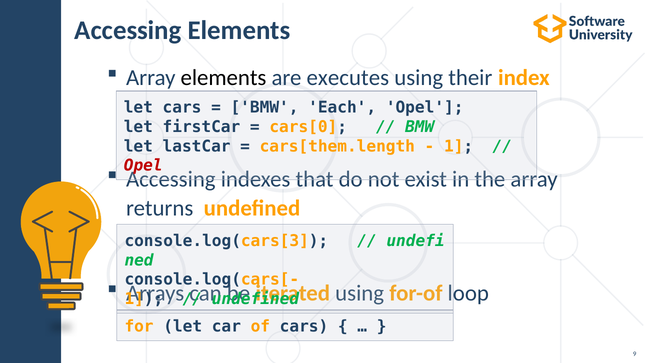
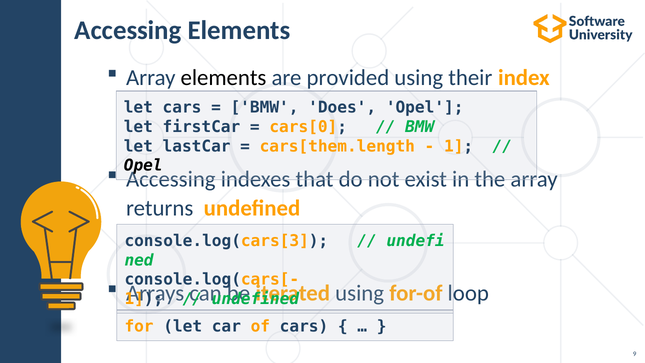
executes: executes -> provided (348, 78)
Each: Each -> Does (342, 107)
Opel colour: red -> black (143, 165)
